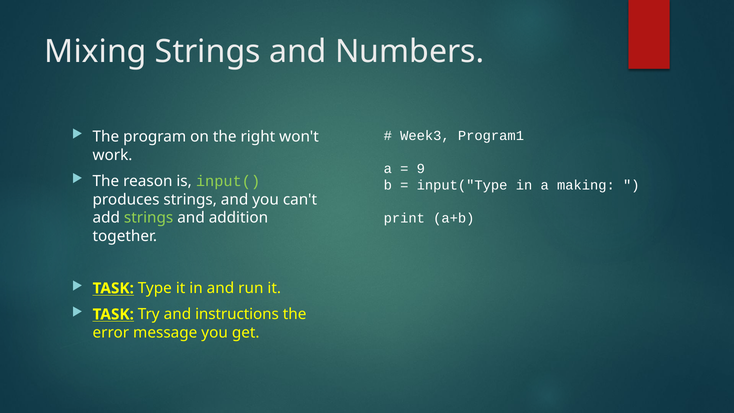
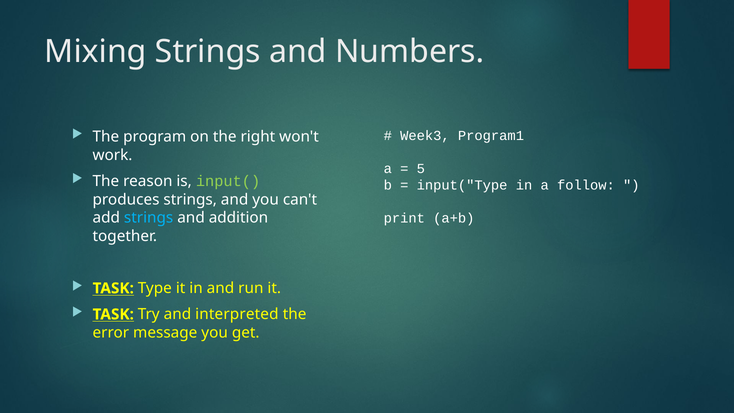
9: 9 -> 5 (421, 169)
making: making -> follow (586, 185)
strings colour: light green -> light blue (149, 218)
instructions: instructions -> interpreted (237, 314)
